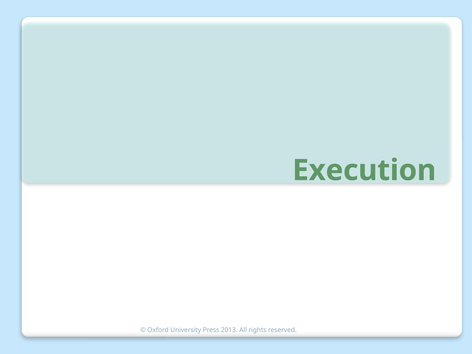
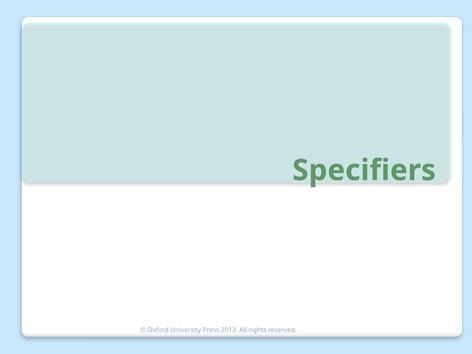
Execution: Execution -> Specifiers (364, 170)
